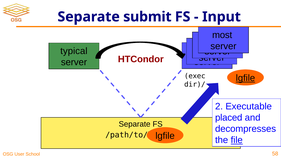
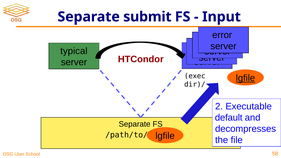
most: most -> error (222, 35)
placed: placed -> default (229, 118)
file underline: present -> none (237, 140)
